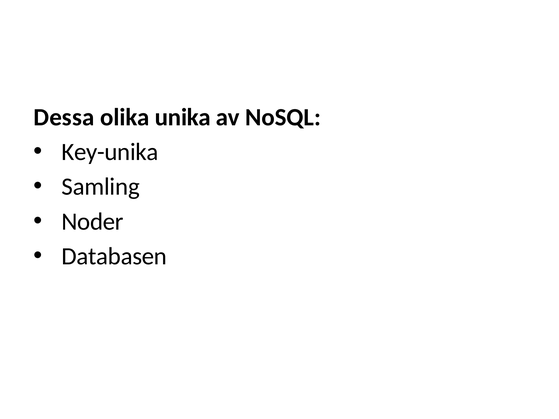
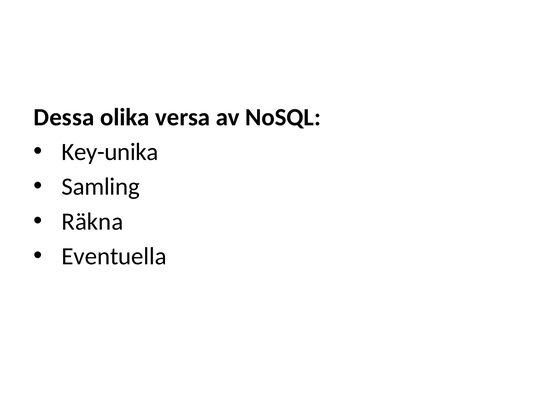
unika: unika -> versa (183, 117)
Noder: Noder -> Räkna (92, 222)
Databasen: Databasen -> Eventuella (114, 256)
